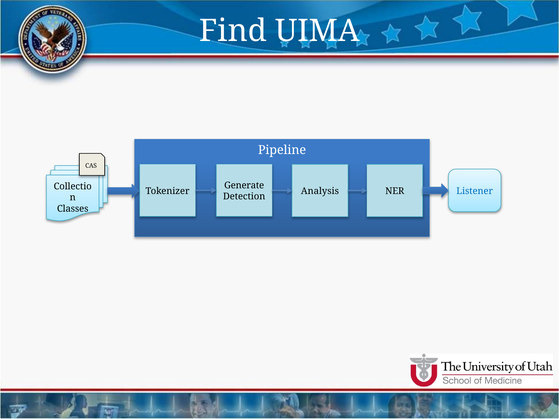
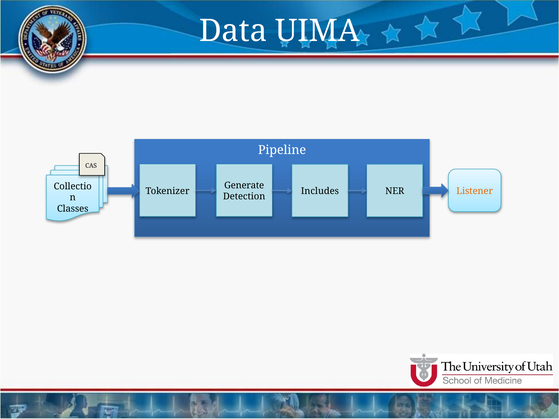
Find: Find -> Data (233, 31)
Analysis: Analysis -> Includes (320, 191)
Listener colour: blue -> orange (475, 191)
